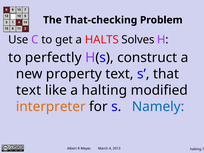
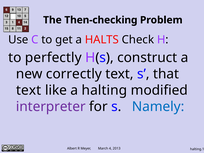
That-checking: That-checking -> Then-checking (101, 20)
Solves: Solves -> Check (138, 40)
property: property -> correctly (74, 74)
interpreter colour: orange -> purple (51, 107)
